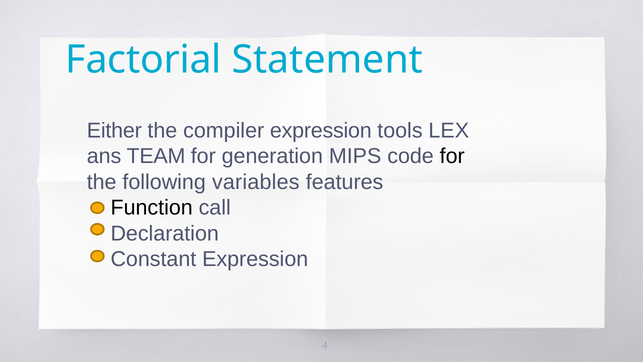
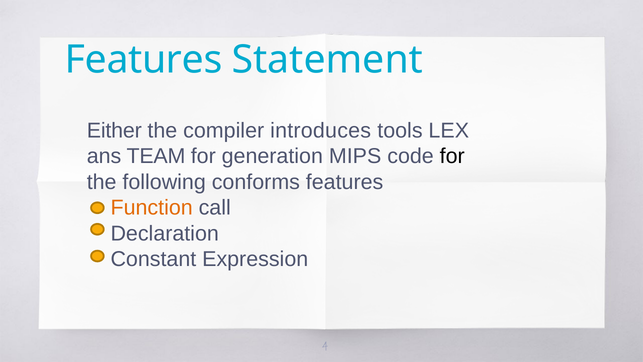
Factorial: Factorial -> Features (144, 60)
compiler expression: expression -> introduces (321, 130)
variables: variables -> conforms (256, 182)
Function colour: black -> orange (152, 208)
